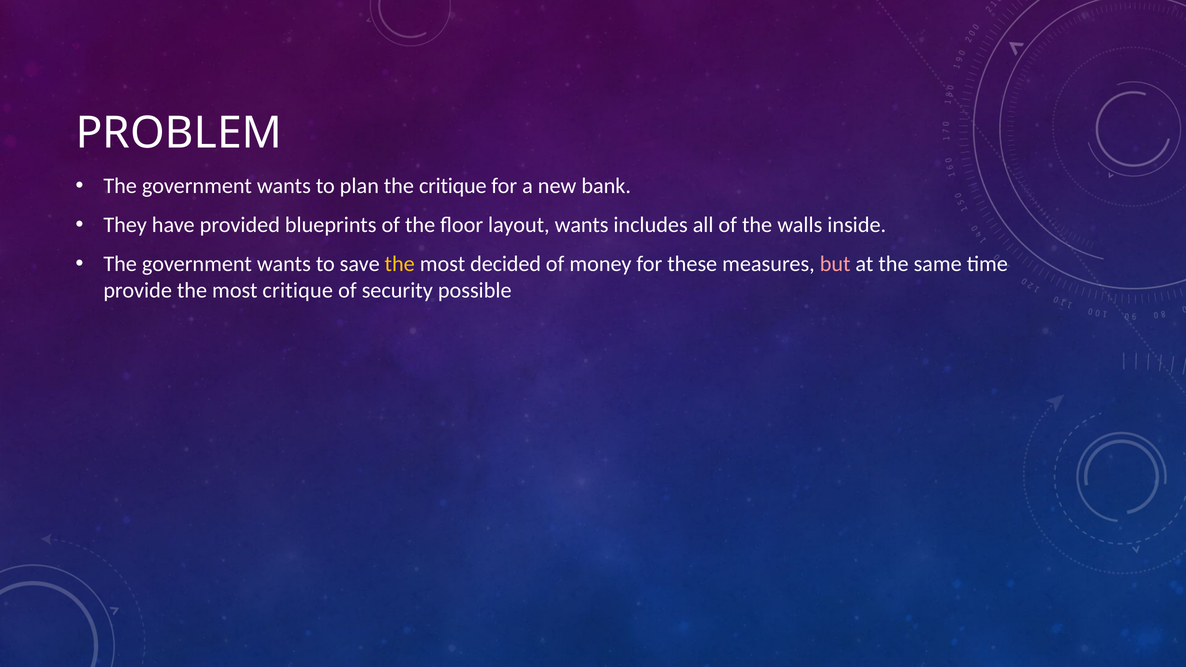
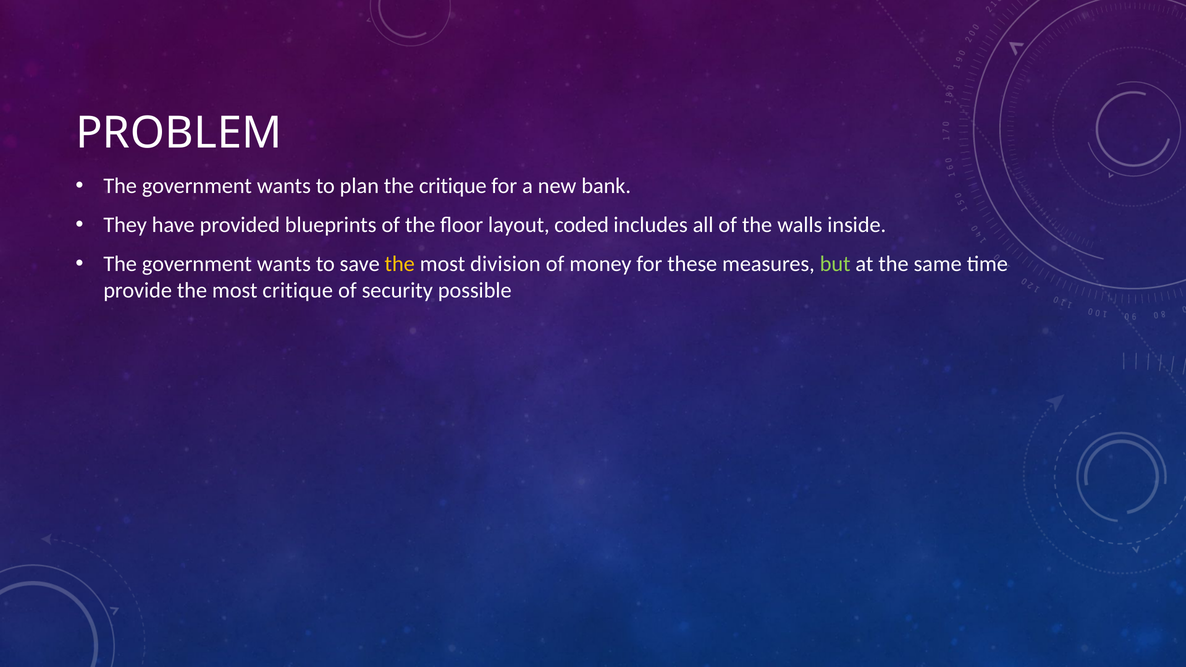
layout wants: wants -> coded (582, 225)
decided: decided -> division (505, 264)
but colour: pink -> light green (835, 264)
